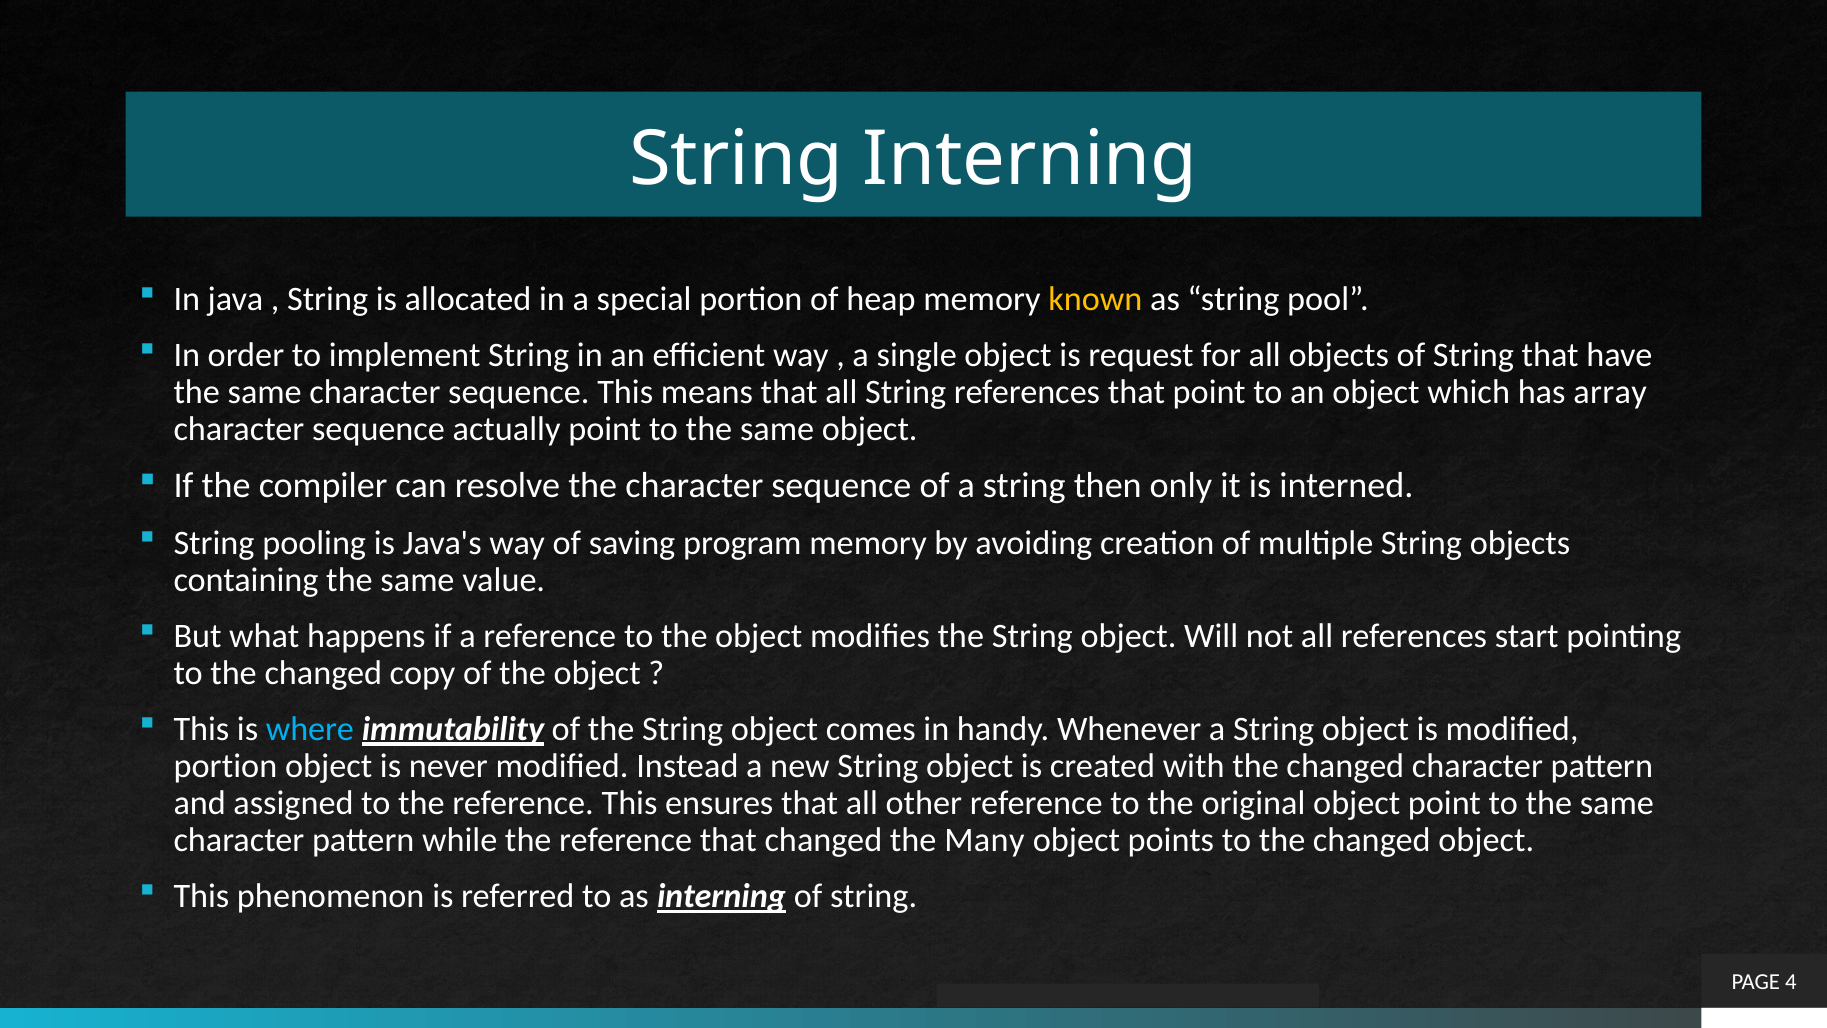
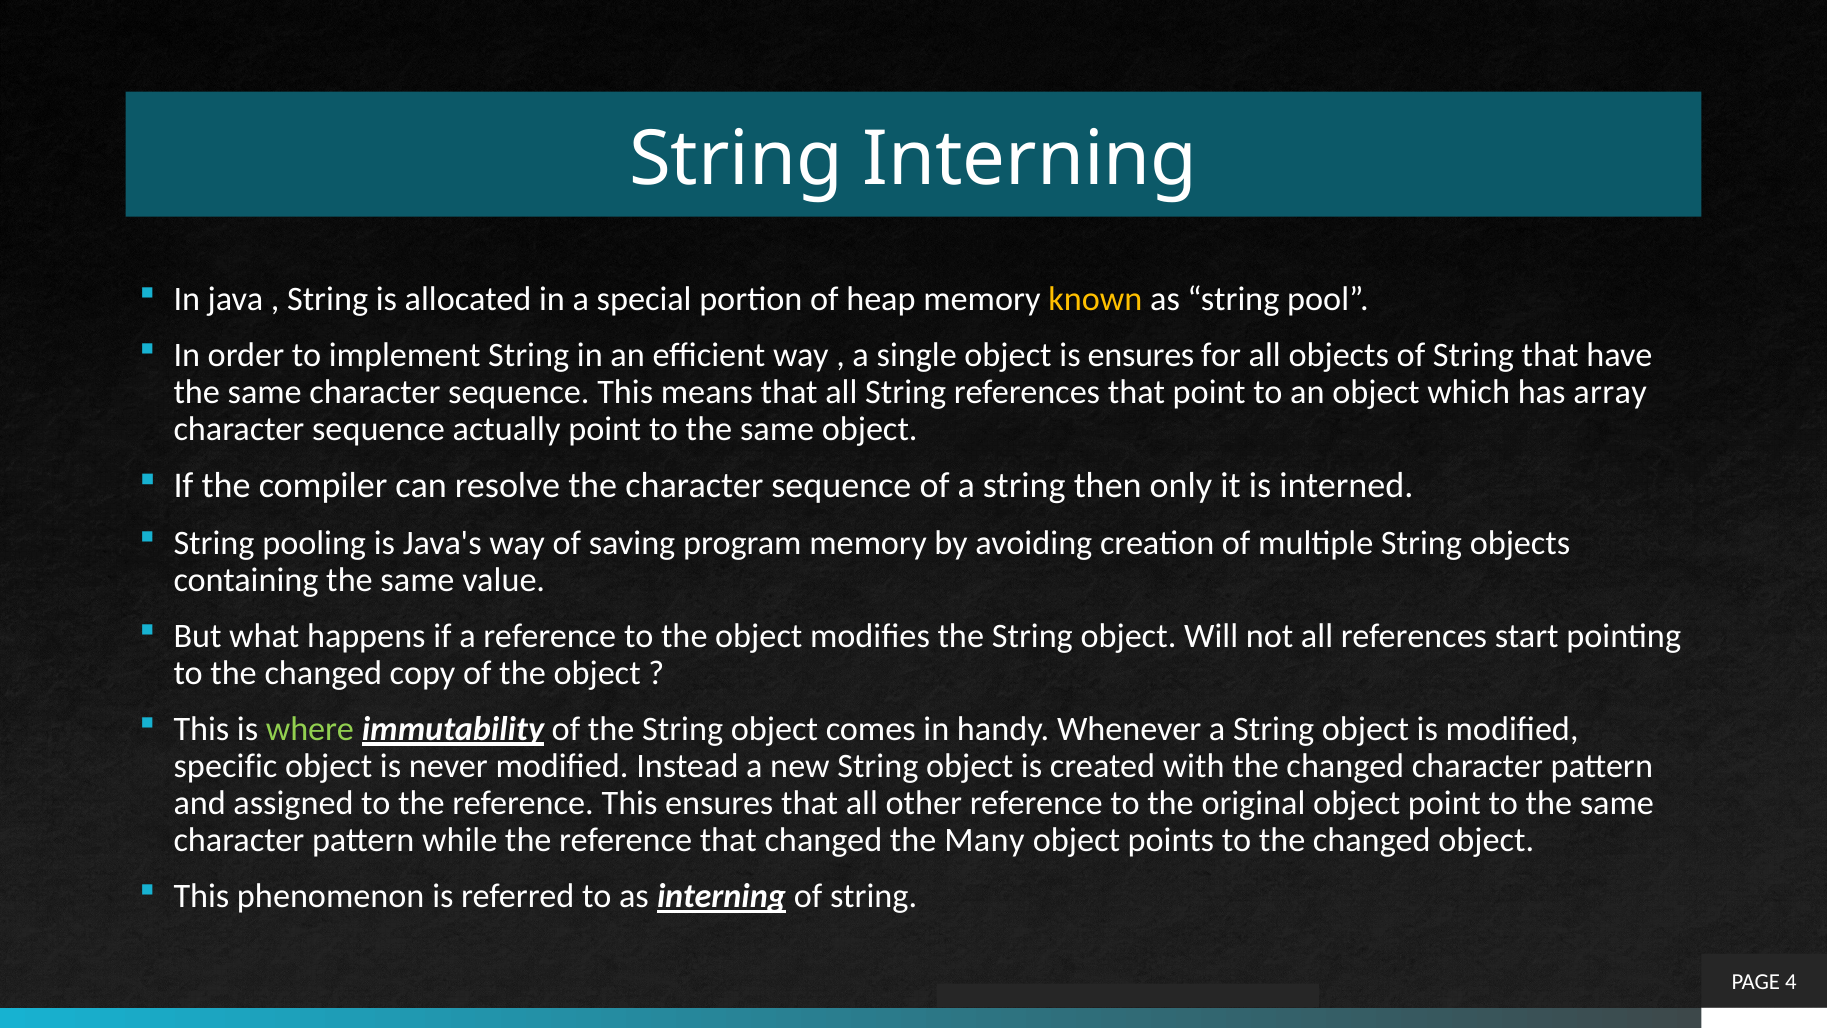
is request: request -> ensures (1141, 355)
where colour: light blue -> light green (310, 729)
portion: portion -> specific (225, 766)
